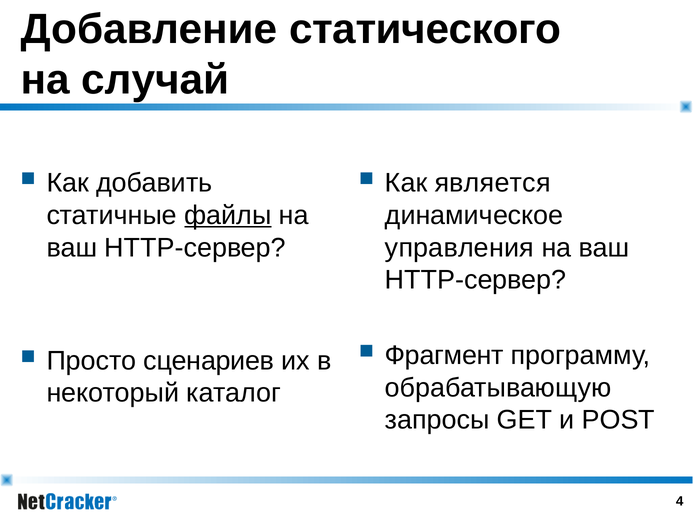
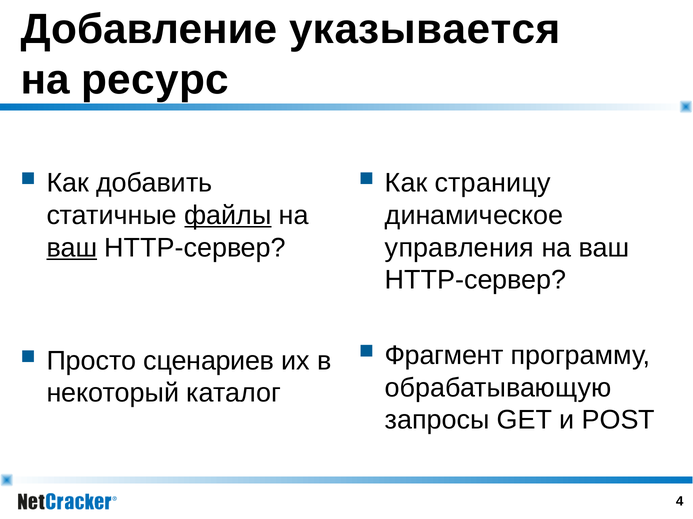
статического: статического -> указывается (425, 29)
случай: случай -> ресурс (155, 80)
является: является -> страницу (493, 183)
ваш underline: none -> present (72, 248)
